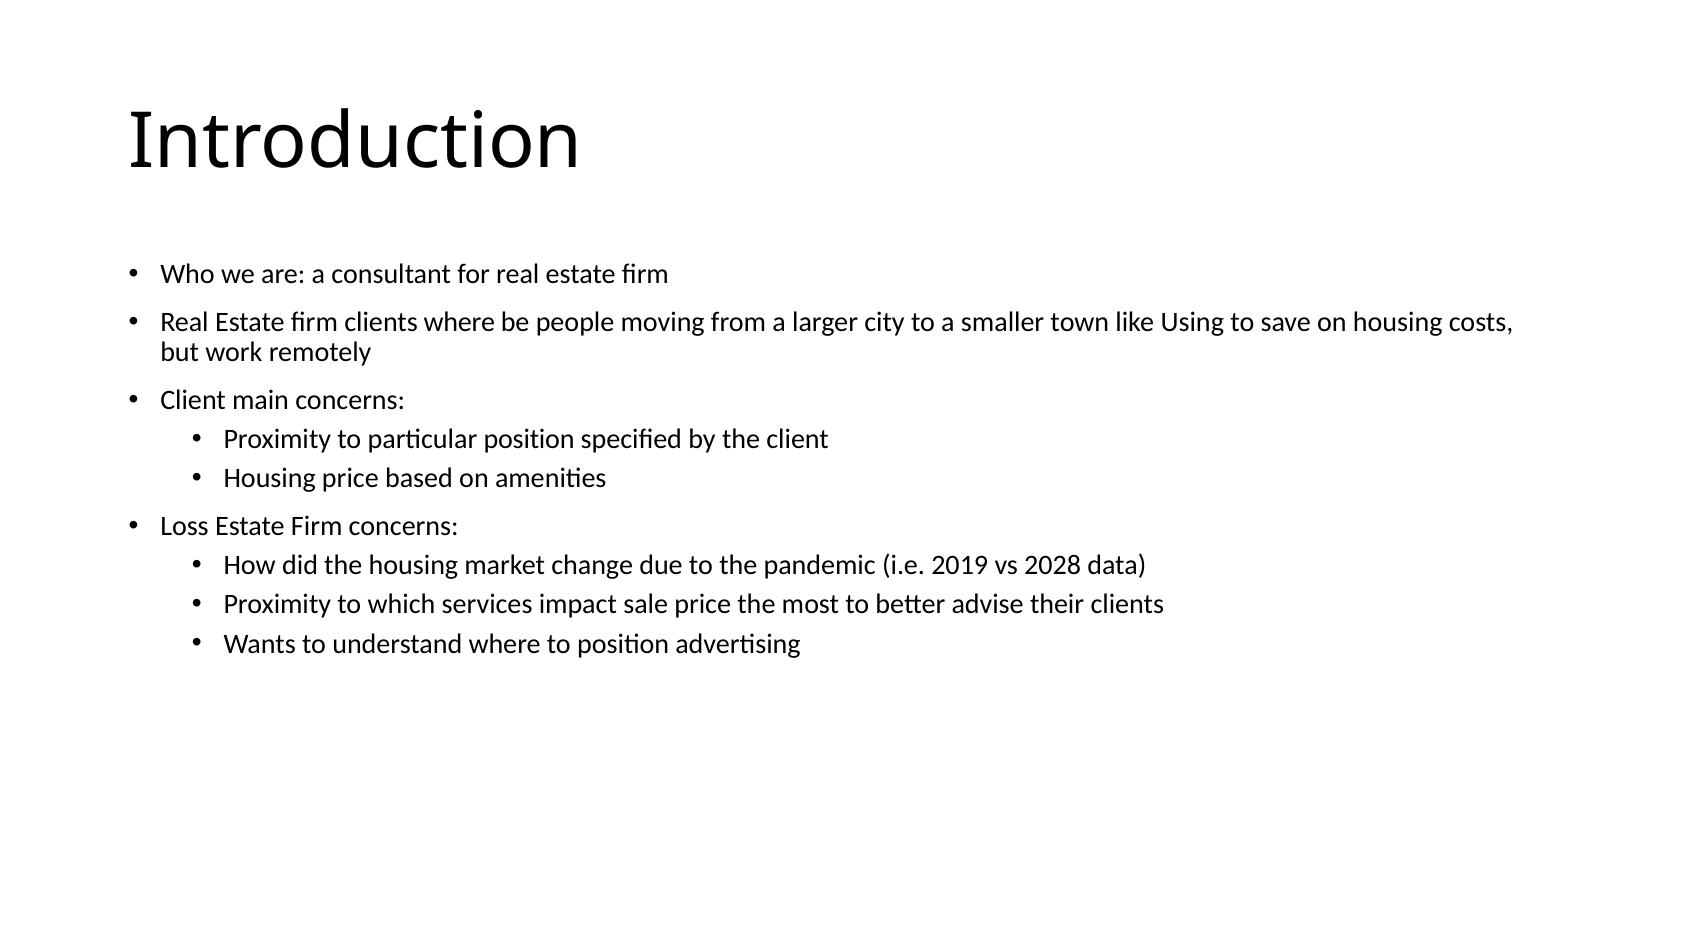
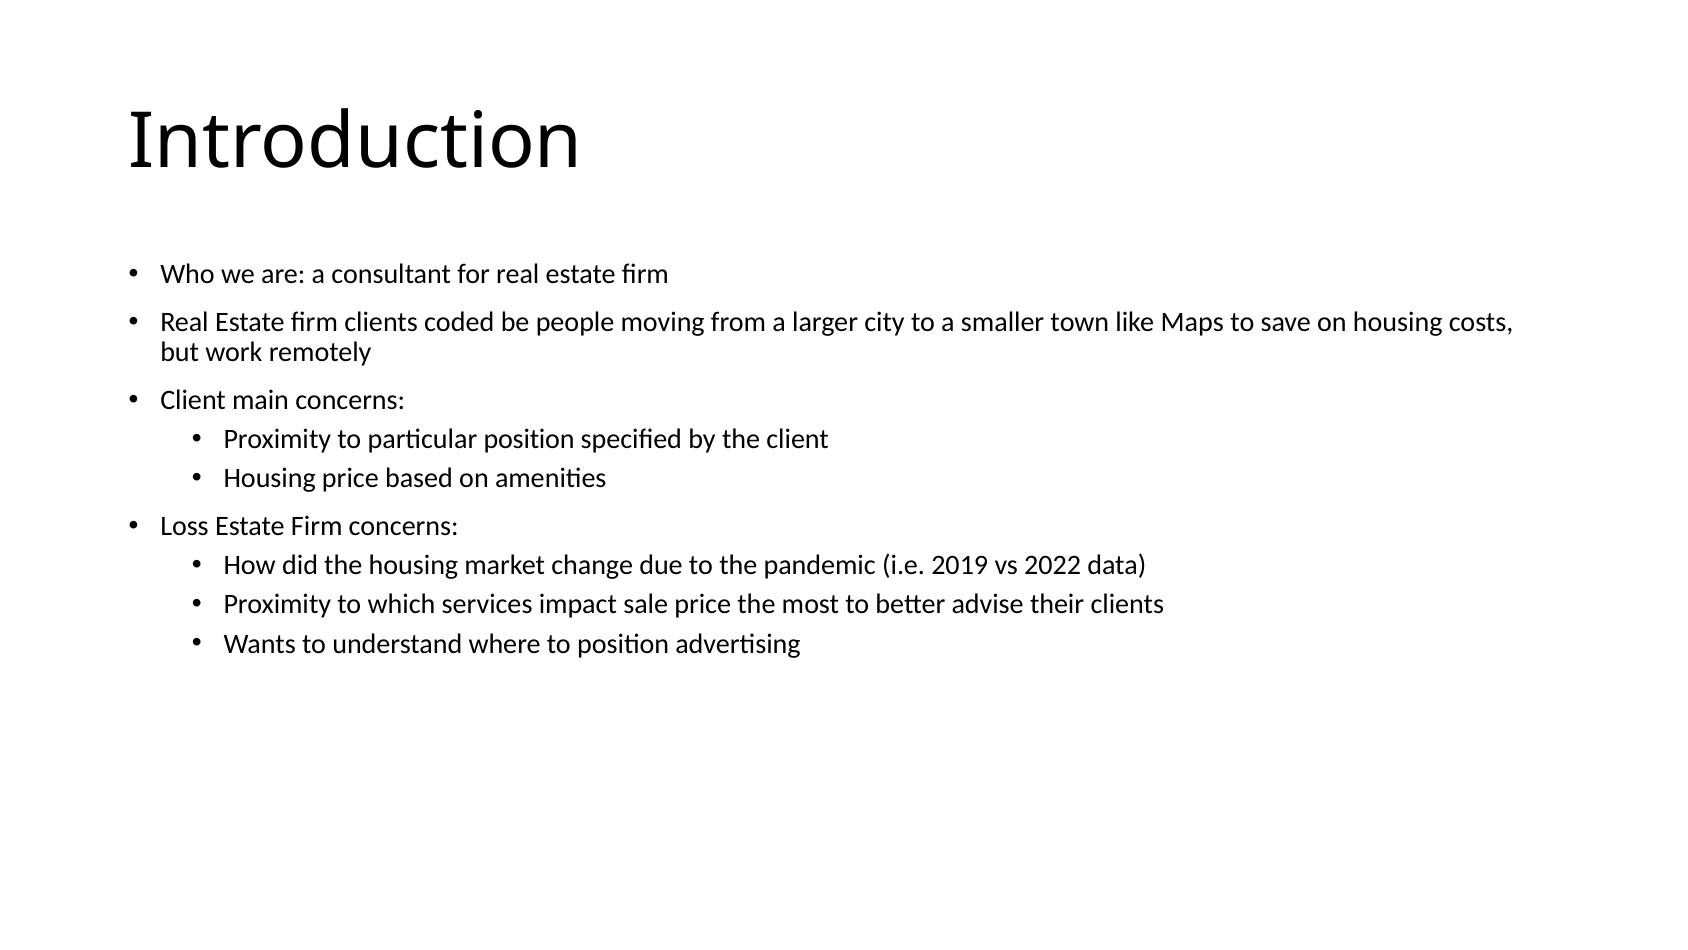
clients where: where -> coded (459, 322)
Using: Using -> Maps (1192, 322)
2028: 2028 -> 2022 (1053, 565)
